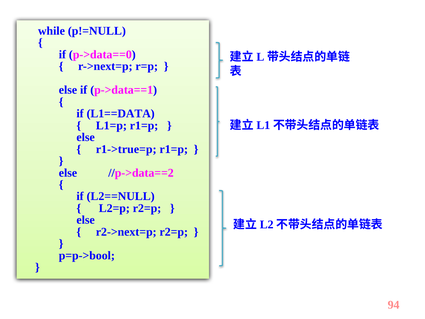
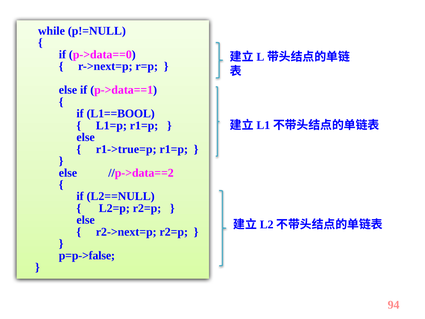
L1==DATA: L1==DATA -> L1==BOOL (121, 114)
p=p->bool: p=p->bool -> p=p->false (87, 255)
